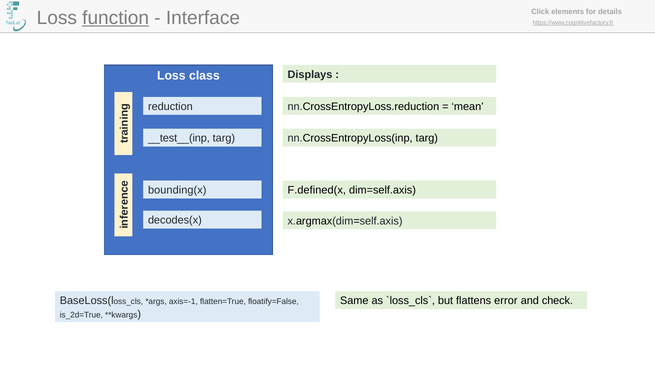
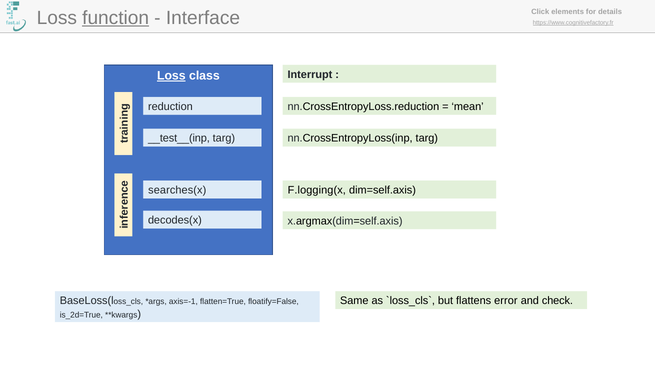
Displays: Displays -> Interrupt (310, 75)
Loss underline: none -> present (171, 76)
bounding(x: bounding(x -> searches(x (177, 191)
F.defined(x: F.defined(x -> F.logging(x (317, 191)
